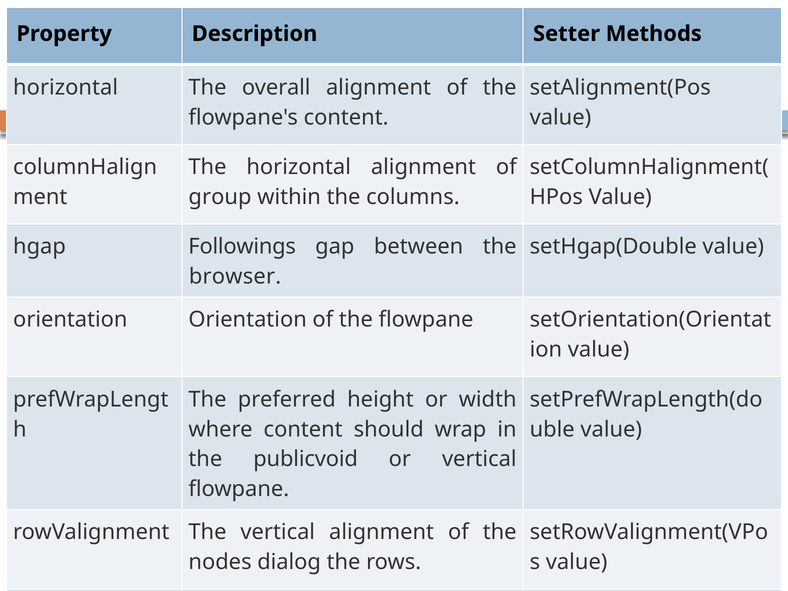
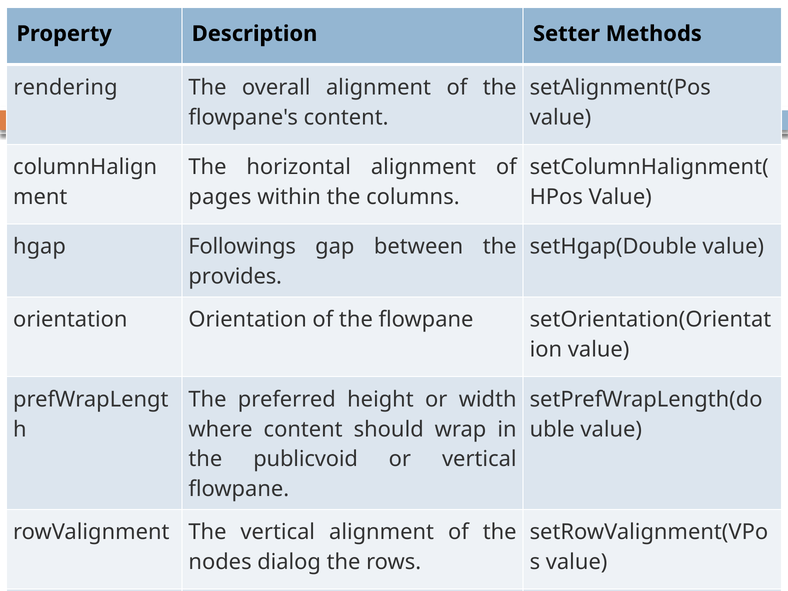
horizontal: horizontal -> rendering (65, 88)
group: group -> pages (220, 197)
browser: browser -> provides (235, 277)
